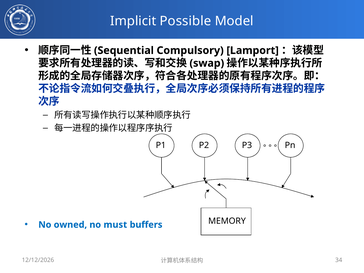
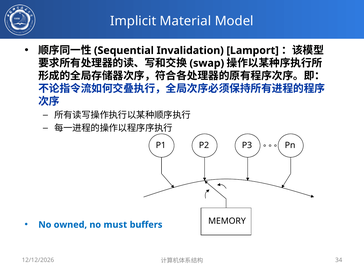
Possible: Possible -> Material (185, 21)
Compulsory: Compulsory -> Invalidation (190, 50)
